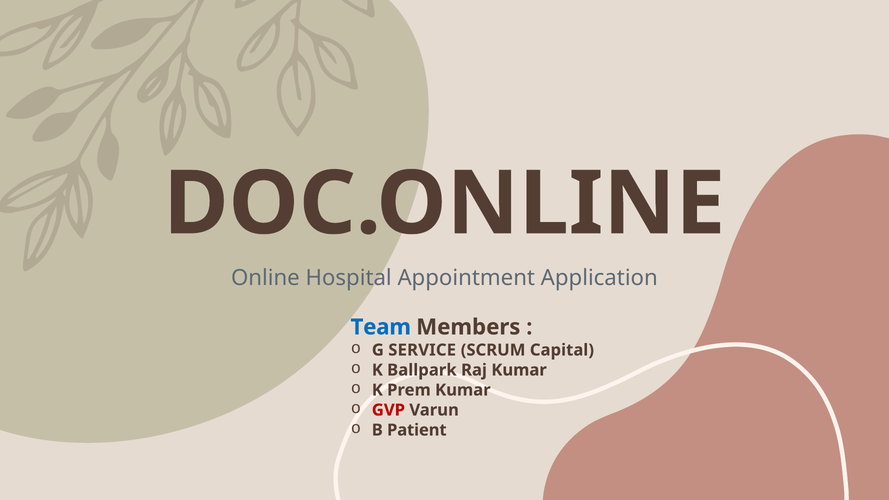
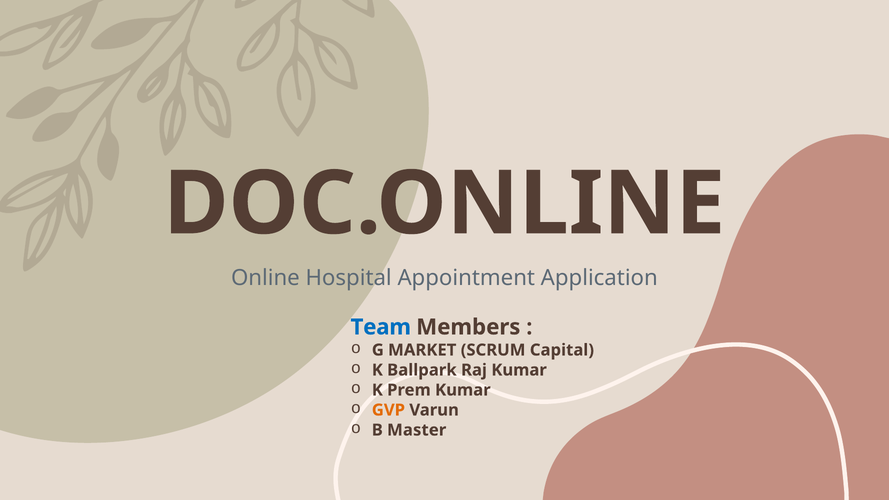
SERVICE: SERVICE -> MARKET (422, 350)
GVP colour: red -> orange (388, 410)
Patient: Patient -> Master (417, 430)
